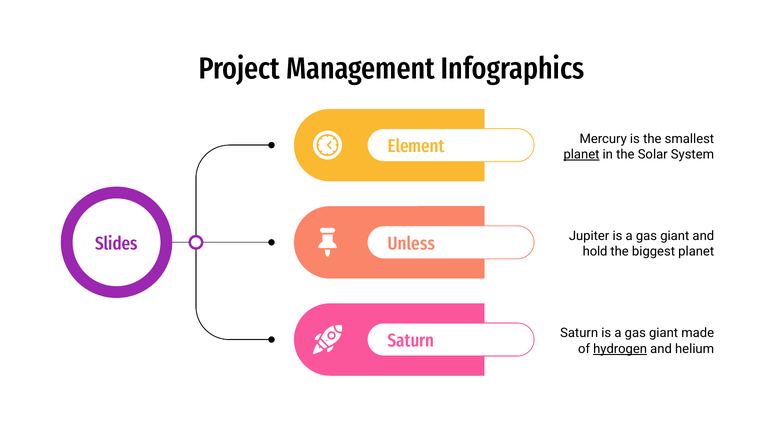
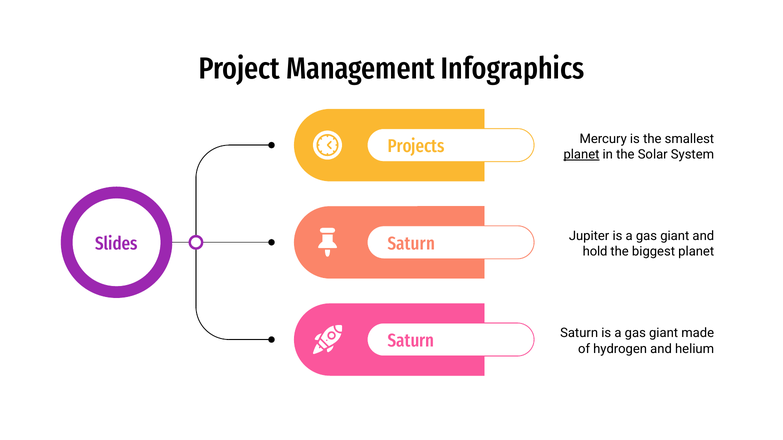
Element: Element -> Projects (416, 147)
Unless: Unless -> Saturn (411, 244)
hydrogen underline: present -> none (620, 349)
